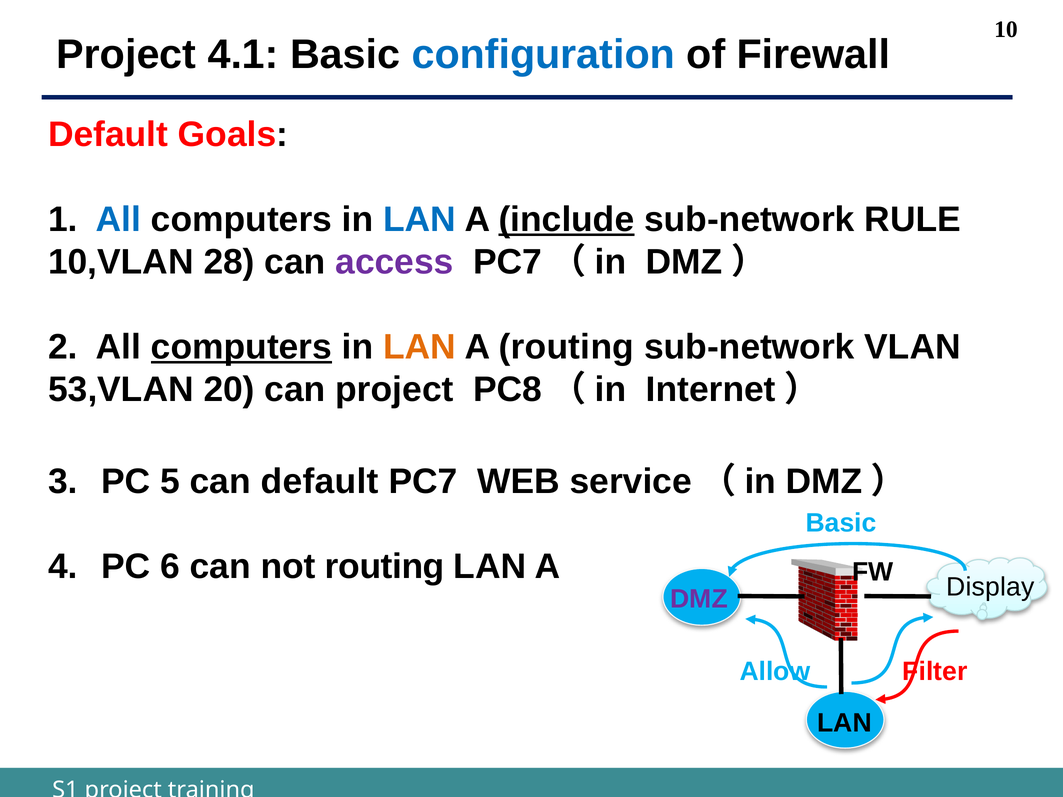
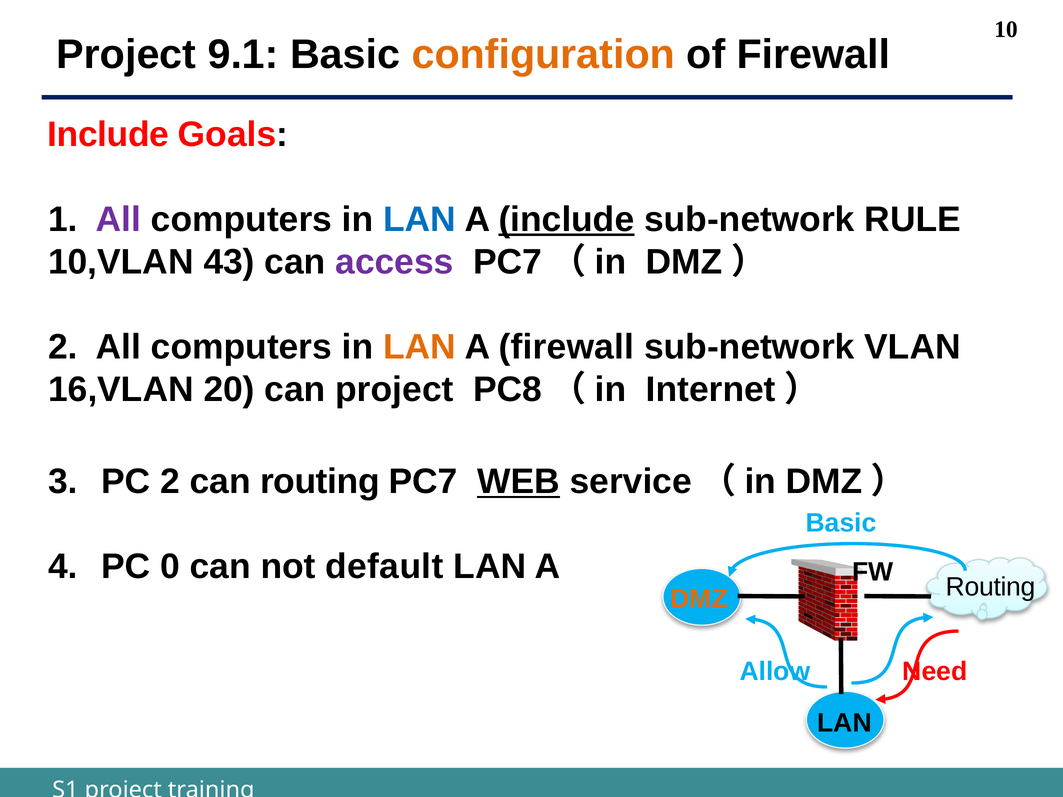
4.1: 4.1 -> 9.1 (243, 55)
configuration colour: blue -> orange (543, 55)
Default: Default -> Include (108, 135)
All colour: blue -> purple (119, 220)
28: 28 -> 43 (229, 262)
computers underline: present -> none (241, 347)
A routing: routing -> firewall (566, 347)
53,VLAN: 53,VLAN -> 16,VLAN (121, 390)
PC 5: 5 -> 2 (170, 482)
can default: default -> routing (320, 482)
WEB underline: none -> present (519, 482)
6: 6 -> 0 (170, 567)
not routing: routing -> default (384, 567)
Display: Display -> Routing (991, 587)
DMZ colour: purple -> orange (699, 599)
Filter: Filter -> Need (935, 672)
